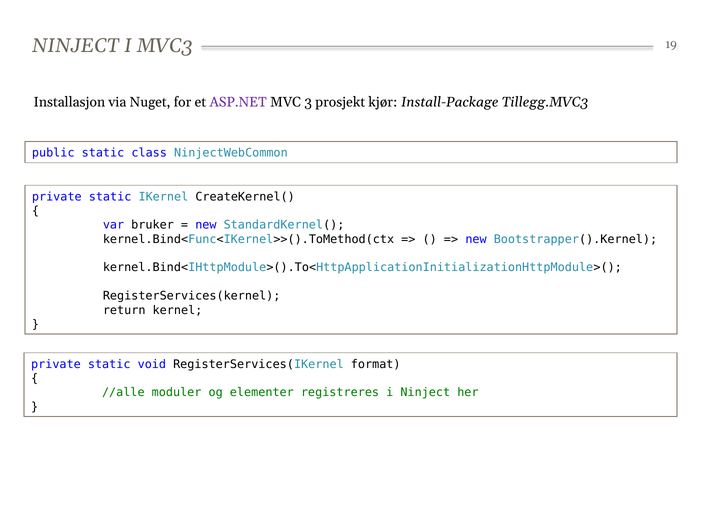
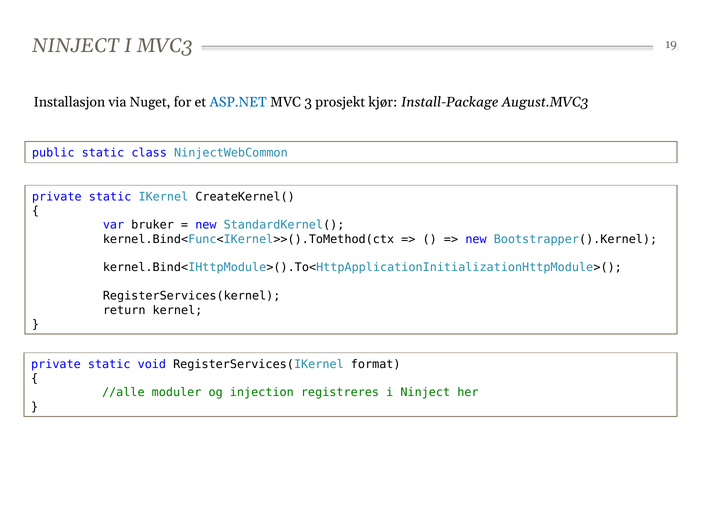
ASP.NET colour: purple -> blue (238, 102)
Tillegg.MVC3: Tillegg.MVC3 -> August.MVC3 (545, 102)
elementer: elementer -> injection (262, 392)
